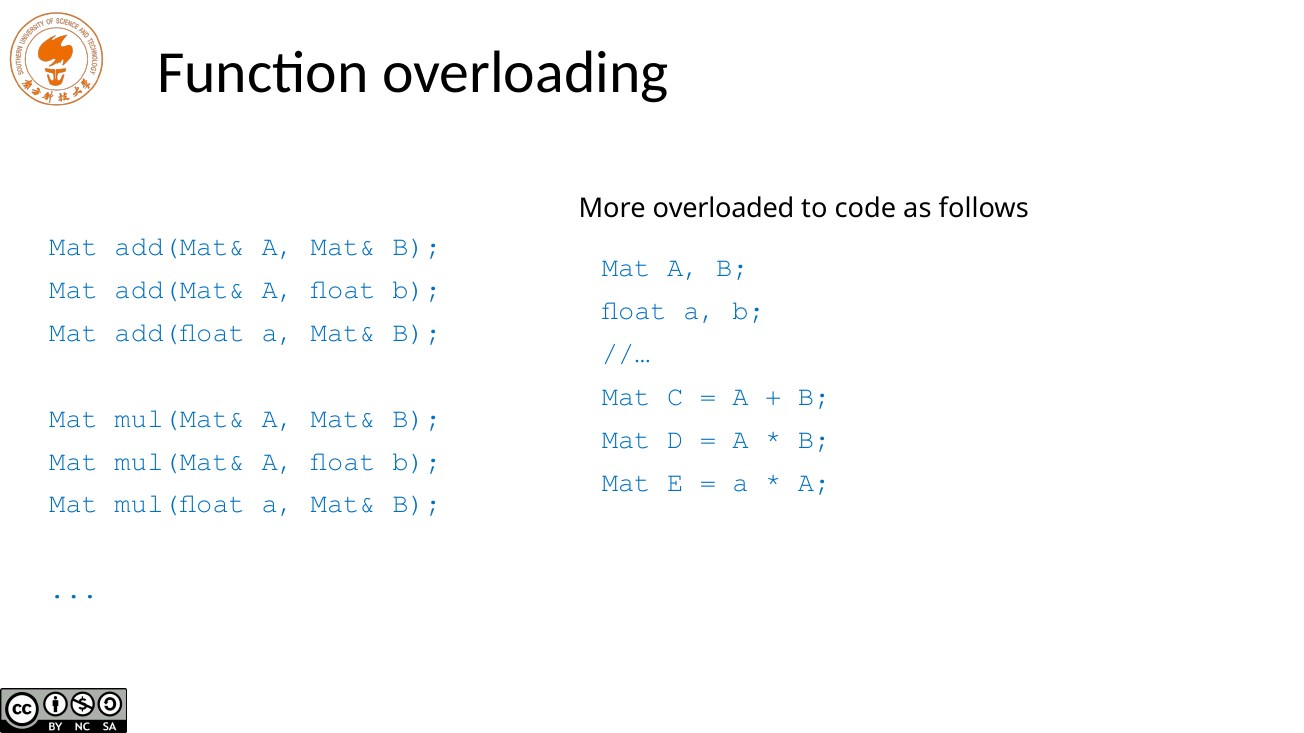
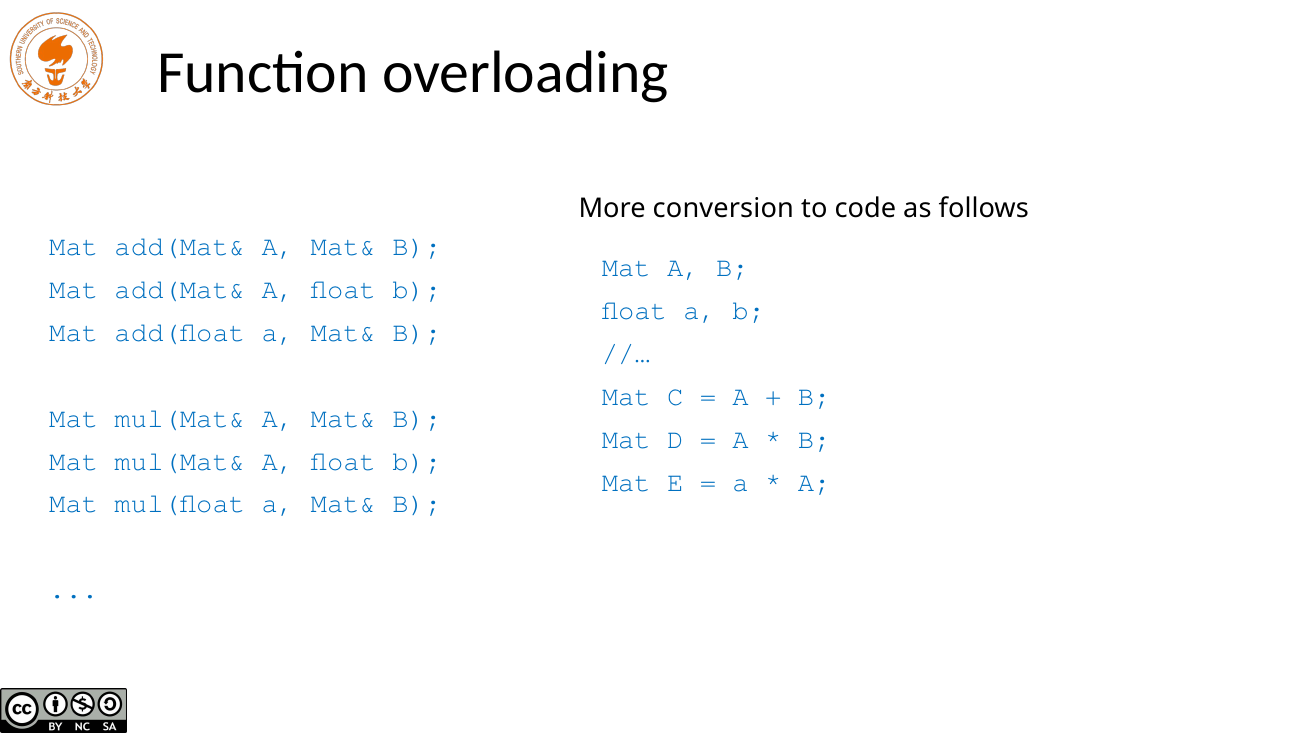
overloaded: overloaded -> conversion (723, 209)
